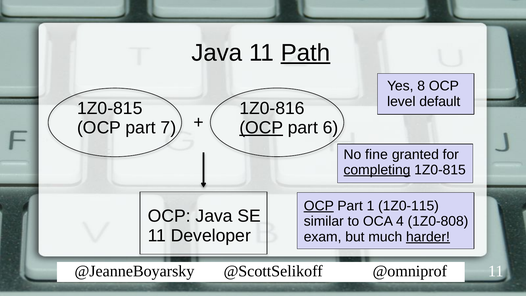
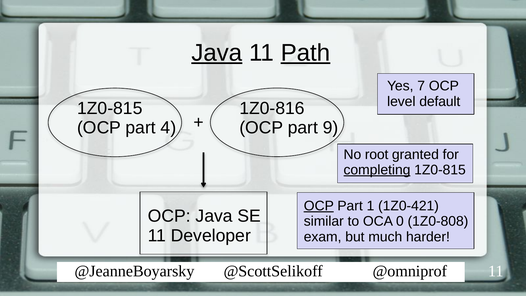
Java underline: none -> present (217, 53)
8: 8 -> 7 (421, 86)
OCP underline: present -> none (261, 128)
6: 6 -> 9 (331, 128)
7: 7 -> 4 (168, 128)
fine: fine -> root (377, 154)
1Z0-115: 1Z0-115 -> 1Z0-421 (408, 206)
4: 4 -> 0 (400, 221)
harder underline: present -> none (428, 237)
